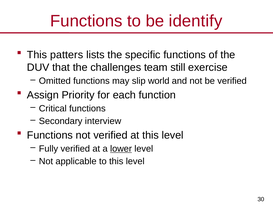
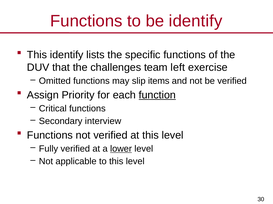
This patters: patters -> identify (67, 55)
still: still -> left (178, 68)
world: world -> items (159, 81)
function underline: none -> present (157, 95)
